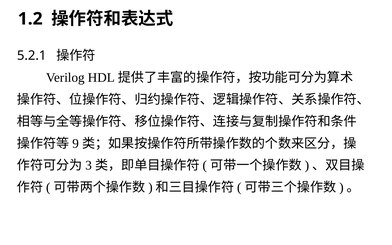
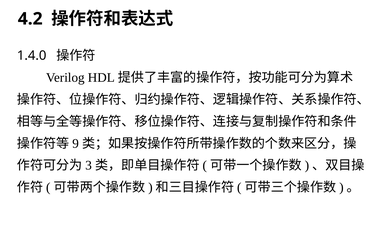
1.2: 1.2 -> 4.2 (30, 19)
5.2.1: 5.2.1 -> 1.4.0 (32, 56)
